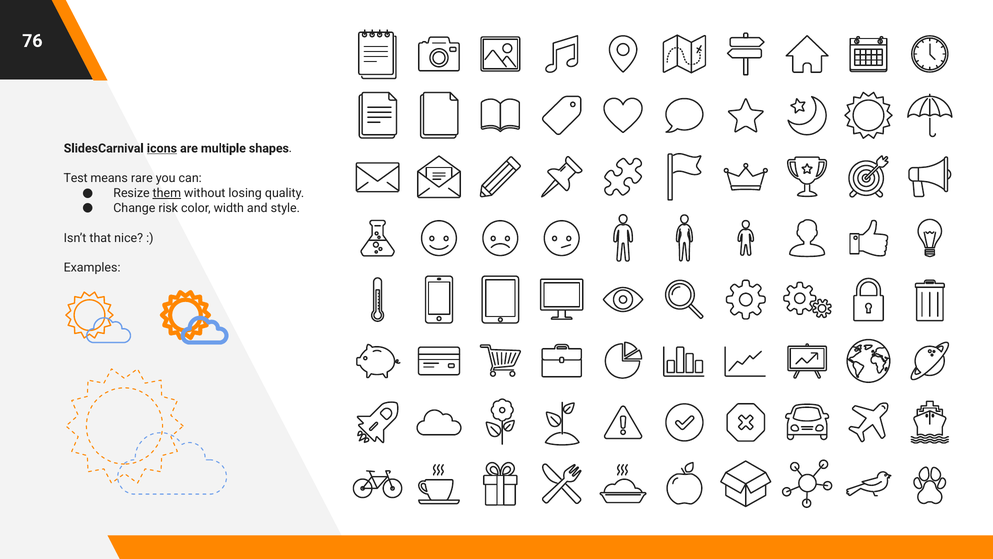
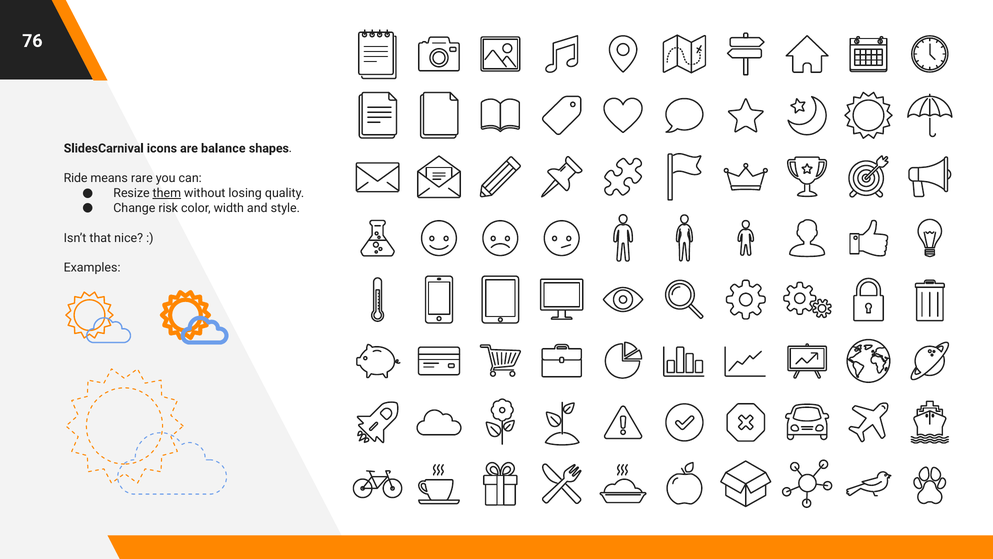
icons underline: present -> none (162, 148)
multiple: multiple -> balance (223, 148)
Test: Test -> Ride (76, 178)
